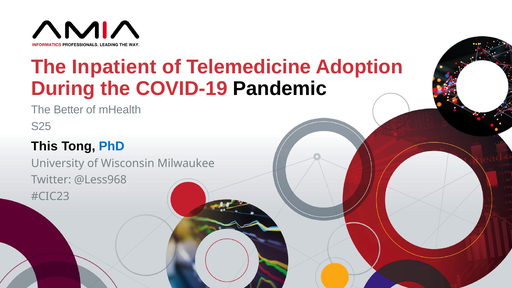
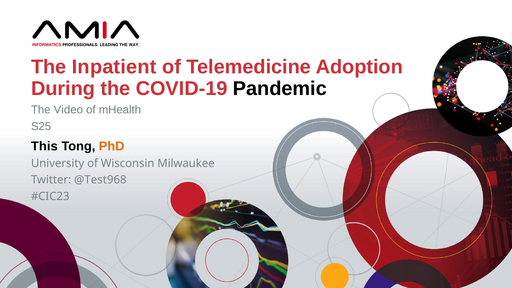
Better: Better -> Video (68, 110)
PhD colour: blue -> orange (112, 146)
@Less968: @Less968 -> @Test968 (100, 180)
